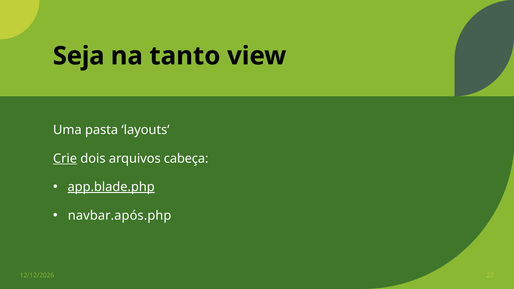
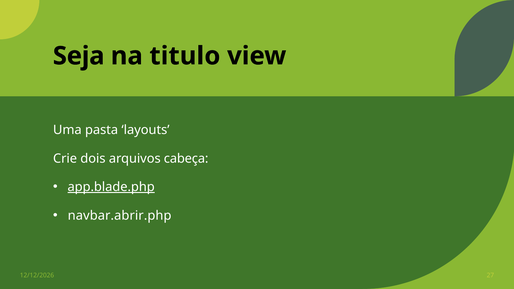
tanto: tanto -> titulo (185, 56)
Crie underline: present -> none (65, 159)
navbar.após.php: navbar.após.php -> navbar.abrir.php (120, 216)
